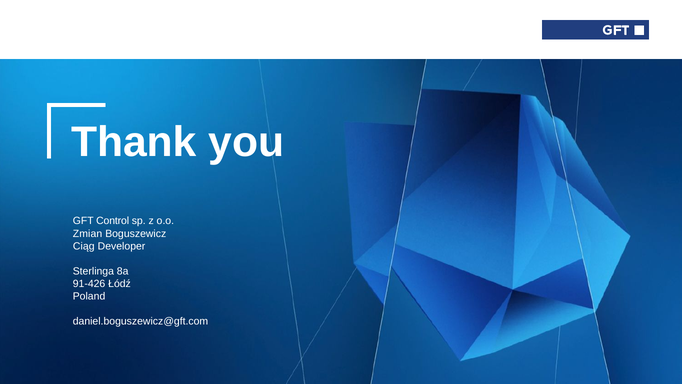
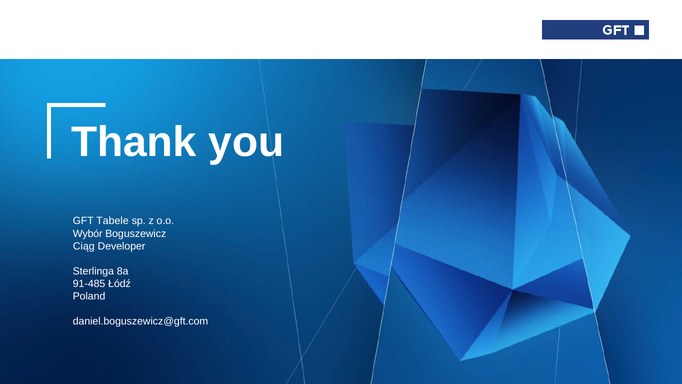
Control: Control -> Tabele (113, 221)
Zmian: Zmian -> Wybór (88, 233)
91-426: 91-426 -> 91-485 (89, 283)
